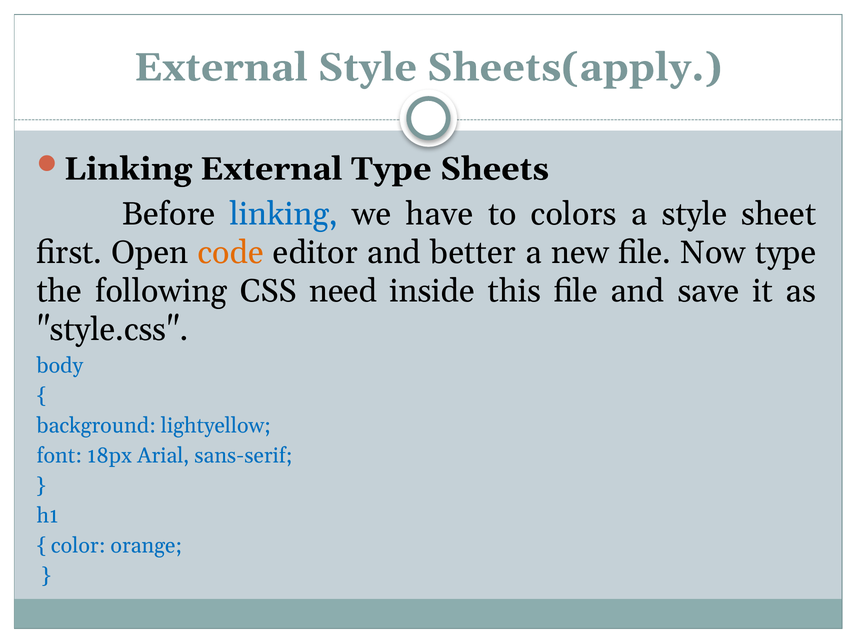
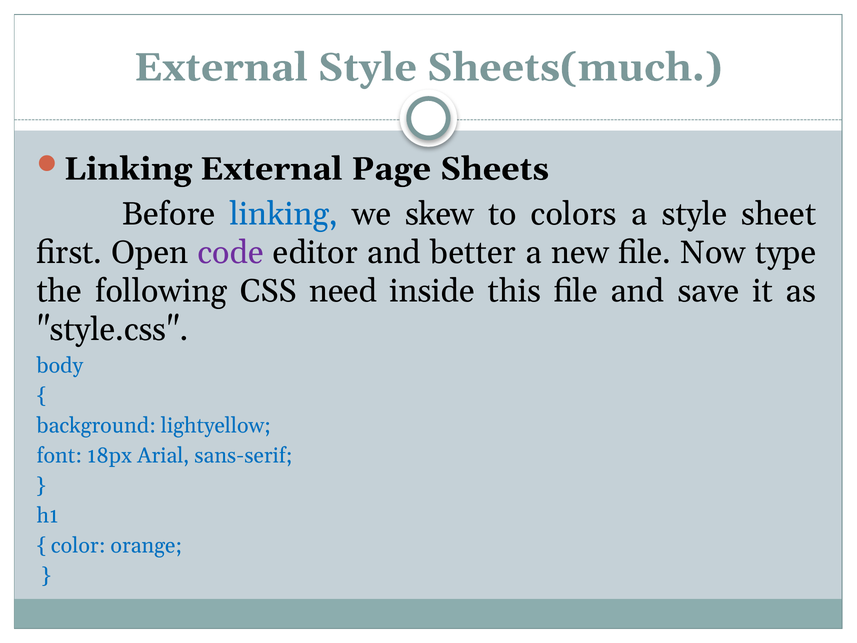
Sheets(apply: Sheets(apply -> Sheets(much (575, 67)
External Type: Type -> Page (391, 169)
have: have -> skew (440, 214)
code colour: orange -> purple (231, 253)
